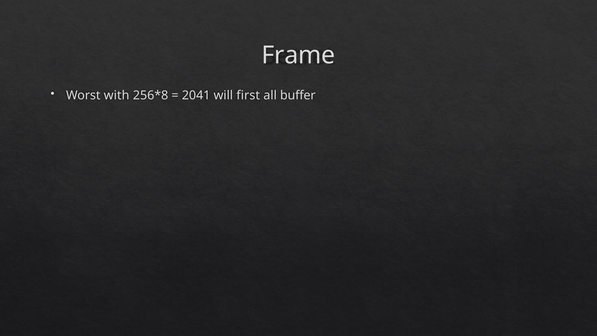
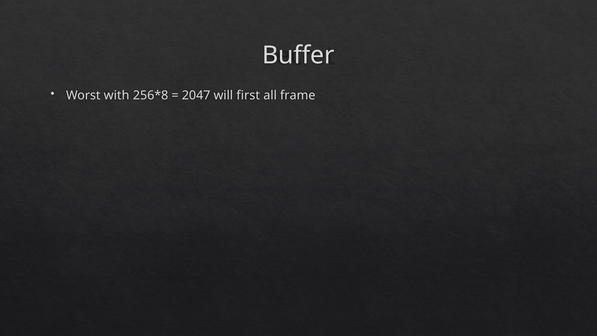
Frame: Frame -> Buffer (298, 55)
2041: 2041 -> 2047 (196, 95)
buffer: buffer -> frame (298, 95)
